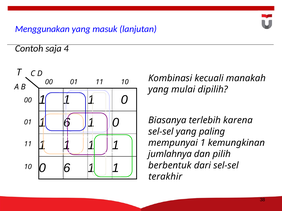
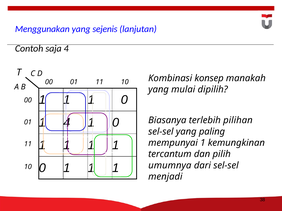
masuk: masuk -> sejenis (105, 29)
kecuali: kecuali -> konsep (209, 78)
1 6: 6 -> 4 (67, 123)
karena: karena -> pilihan (238, 121)
jumlahnya: jumlahnya -> tercantum (170, 154)
6: 6 -> 1 (67, 168)
berbentuk: berbentuk -> umumnya (170, 166)
terakhir: terakhir -> menjadi (165, 177)
